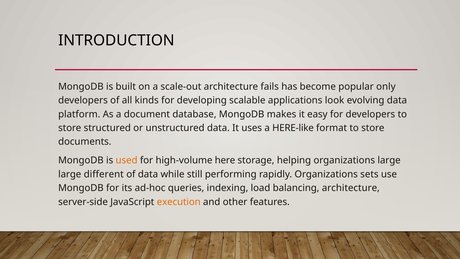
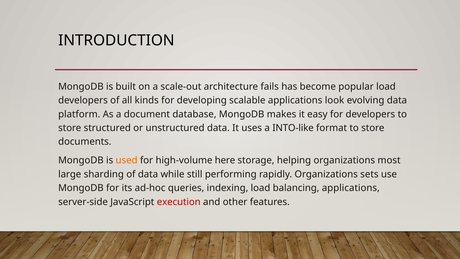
popular only: only -> load (386, 86)
HERE-like: HERE-like -> INTO-like (293, 128)
organizations large: large -> most (389, 160)
different: different -> sharding (104, 174)
balancing architecture: architecture -> applications (351, 188)
execution colour: orange -> red (179, 202)
